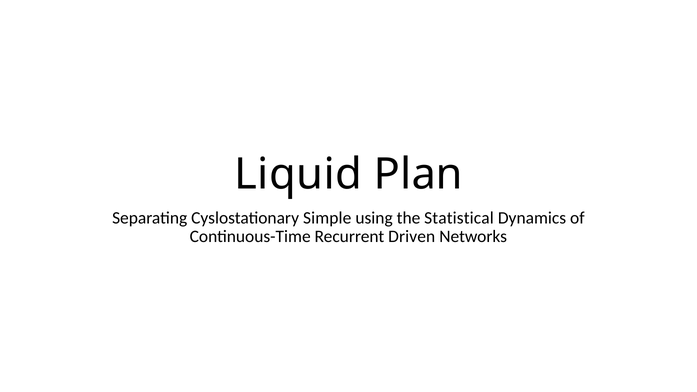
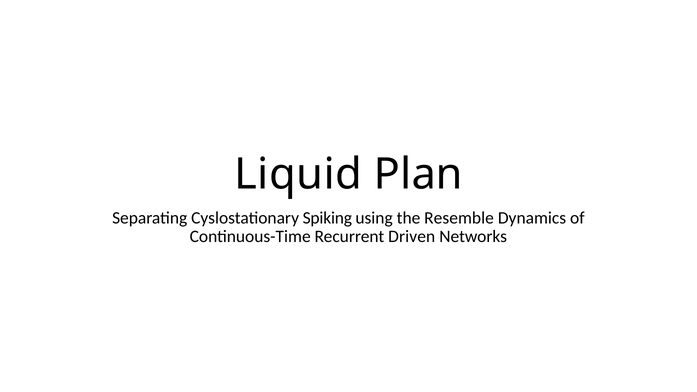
Simple: Simple -> Spiking (327, 218)
Statistical: Statistical -> Resemble (459, 218)
